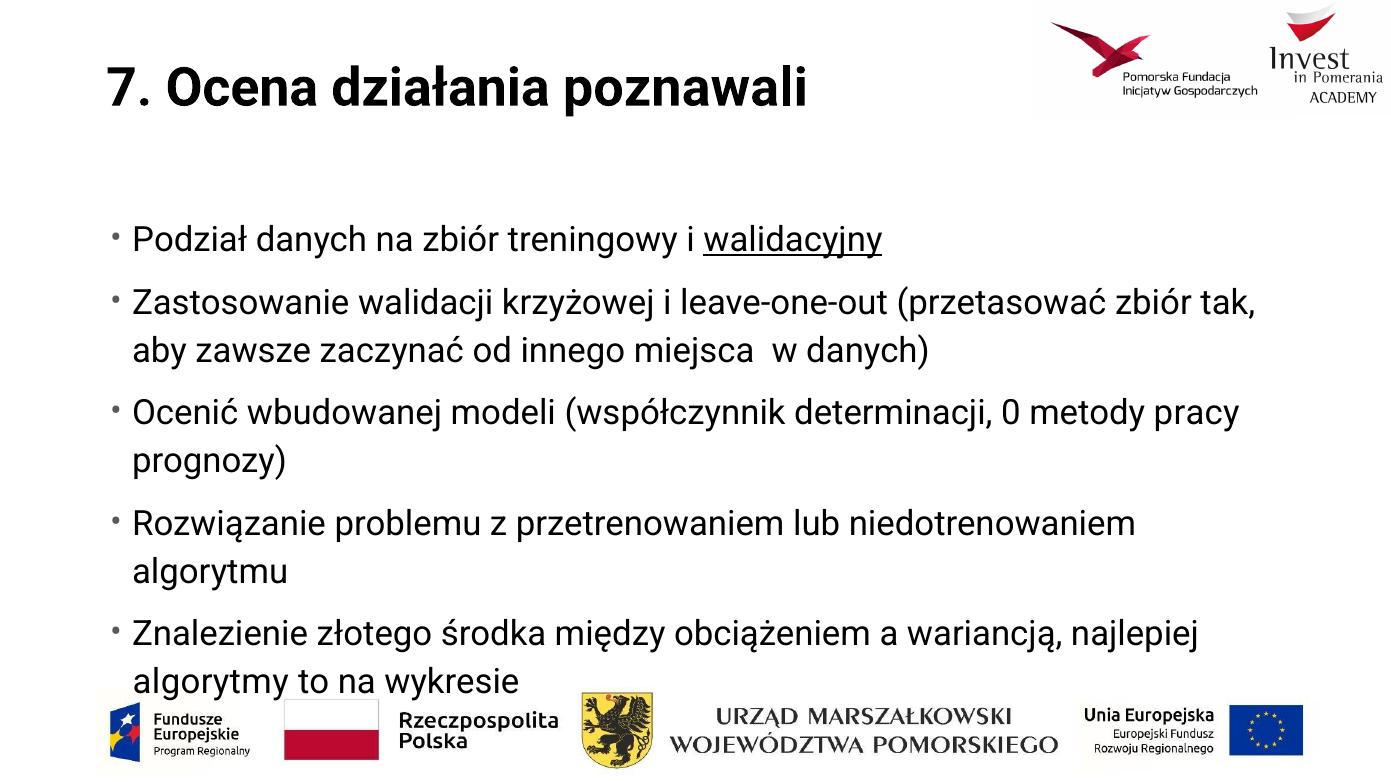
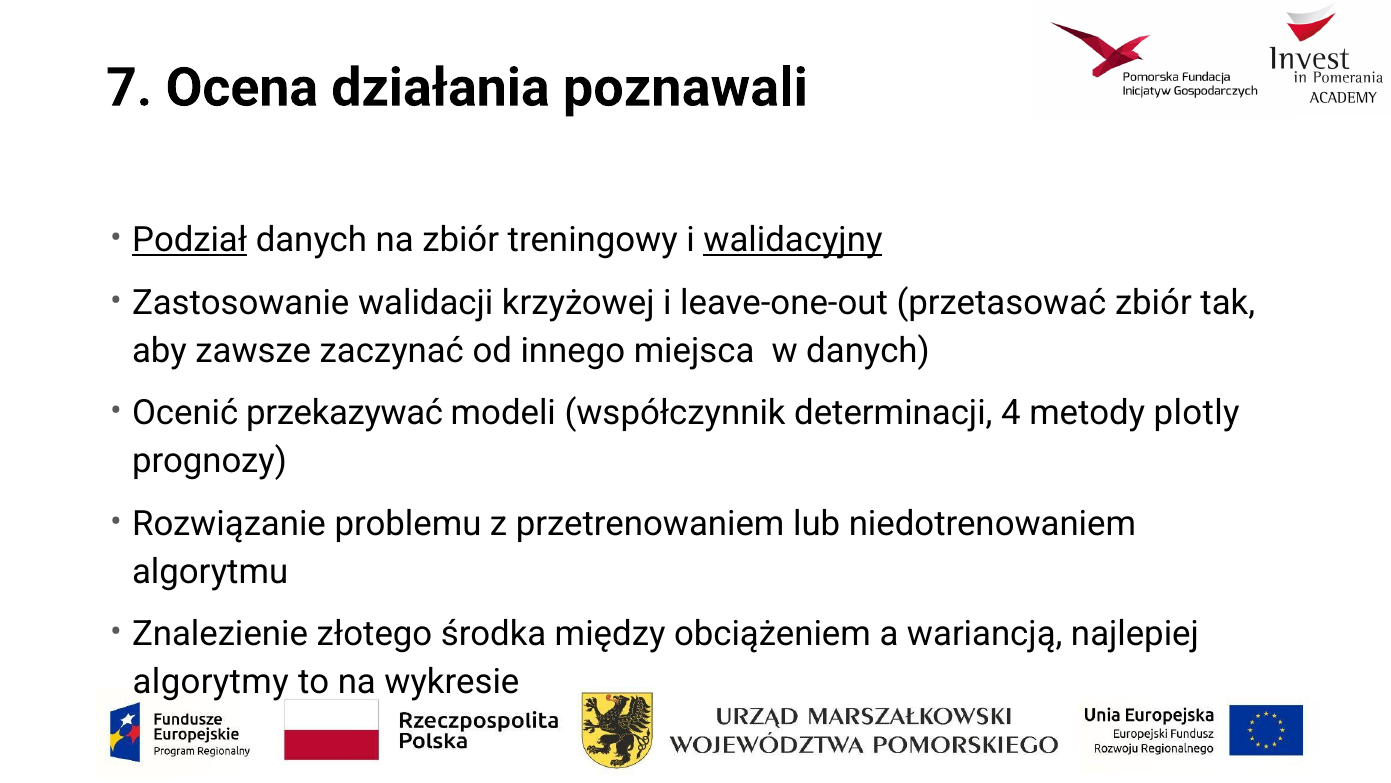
Podział underline: none -> present (190, 240)
wbudowanej: wbudowanej -> przekazywać (345, 413)
0: 0 -> 4 (1011, 413)
pracy: pracy -> plotly (1197, 413)
